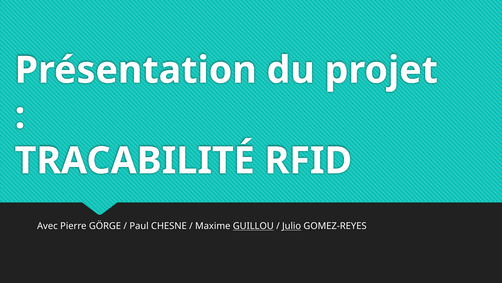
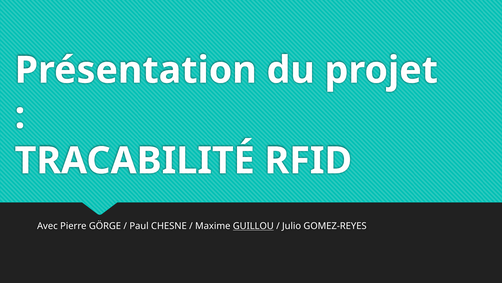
Julio underline: present -> none (292, 226)
